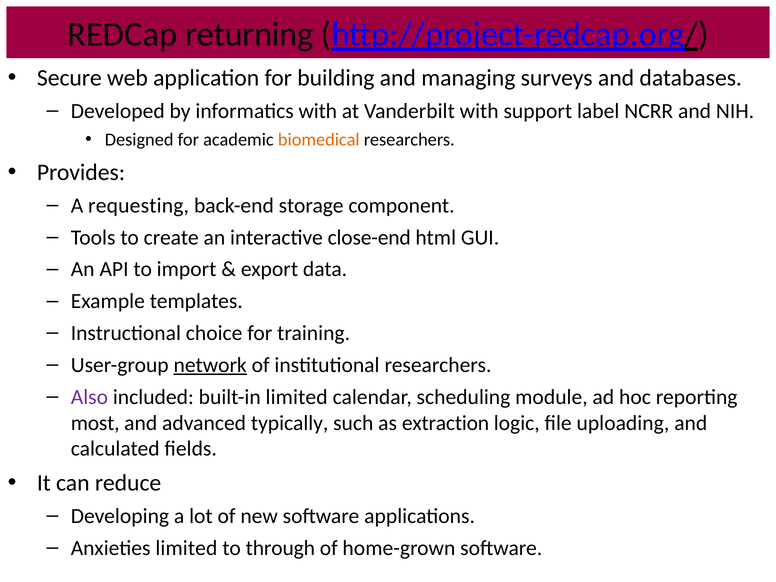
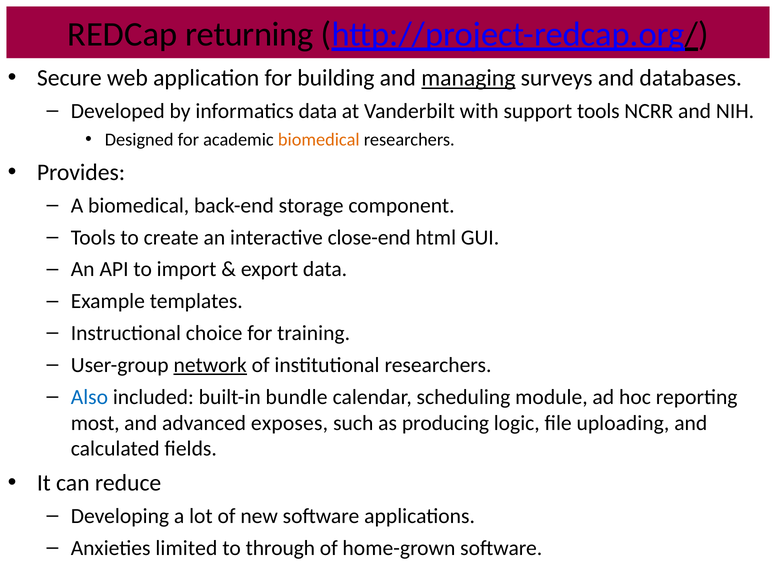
managing underline: none -> present (468, 78)
informatics with: with -> data (318, 111)
support label: label -> tools (598, 111)
A requesting: requesting -> biomedical (139, 205)
Also colour: purple -> blue (89, 397)
built-in limited: limited -> bundle (297, 397)
typically: typically -> exposes (290, 423)
extraction: extraction -> producing (445, 423)
